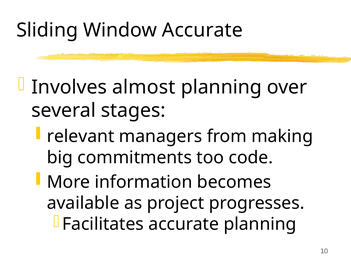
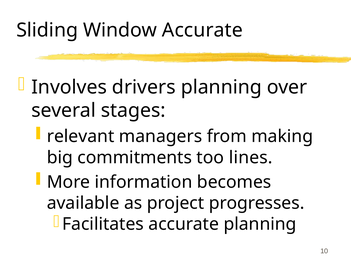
almost: almost -> drivers (144, 87)
code: code -> lines (251, 158)
